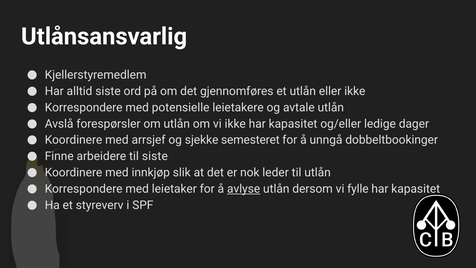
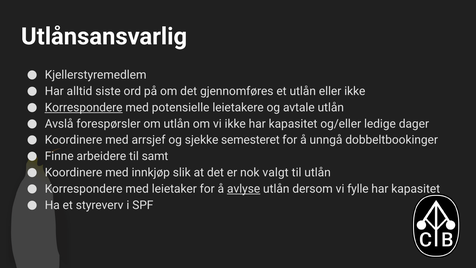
Korrespondere underline: none -> present (84, 107)
til siste: siste -> samt (155, 156)
leder: leder -> valgt (276, 172)
